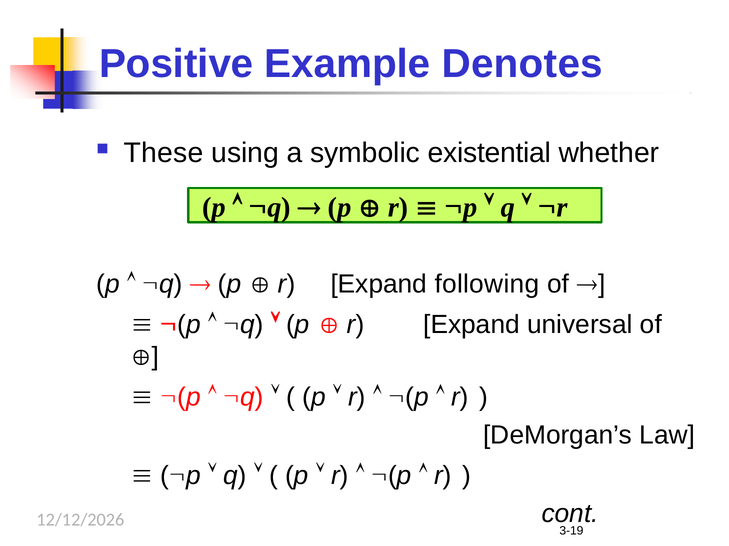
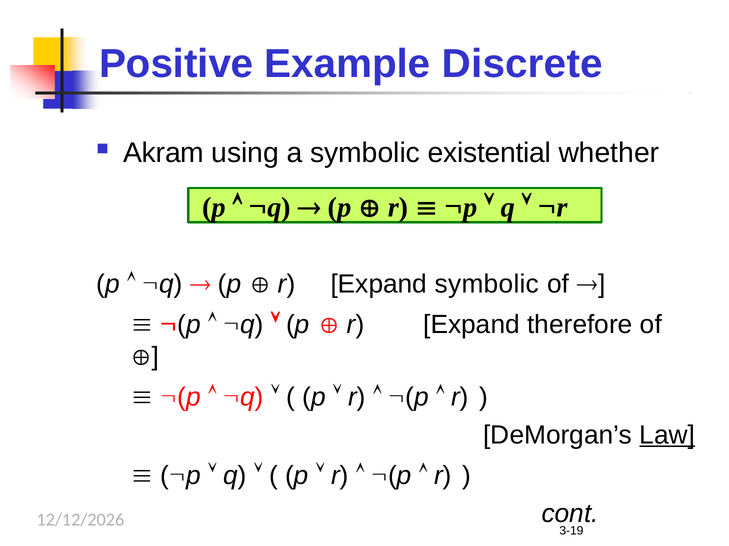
Denotes: Denotes -> Discrete (522, 64)
These: These -> Akram (164, 153)
Expand following: following -> symbolic (487, 285)
universal: universal -> therefore (580, 325)
Law underline: none -> present (667, 436)
